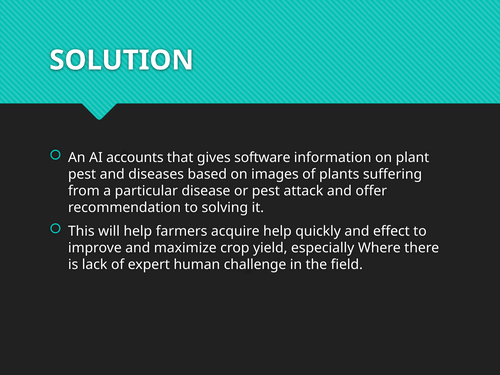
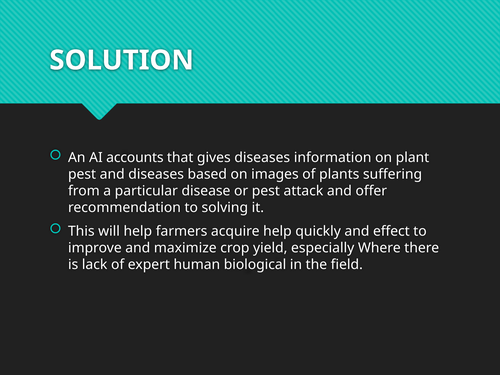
gives software: software -> diseases (262, 158)
challenge: challenge -> biological (255, 265)
